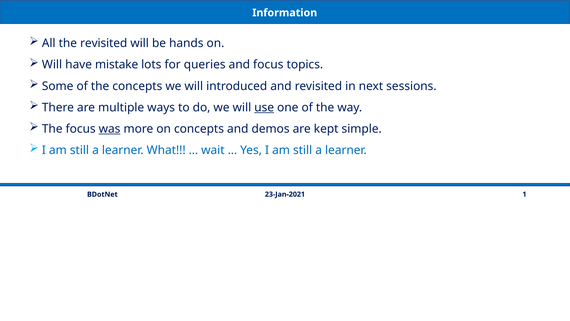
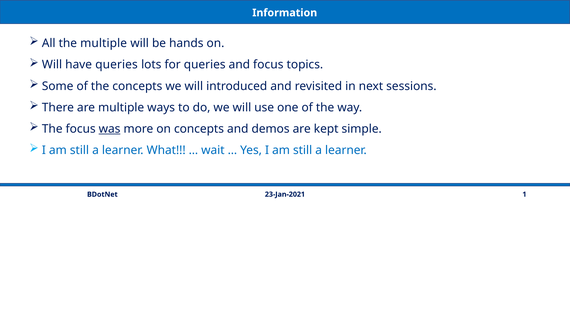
the revisited: revisited -> multiple (104, 43)
have mistake: mistake -> queries (117, 65)
use underline: present -> none (264, 107)
